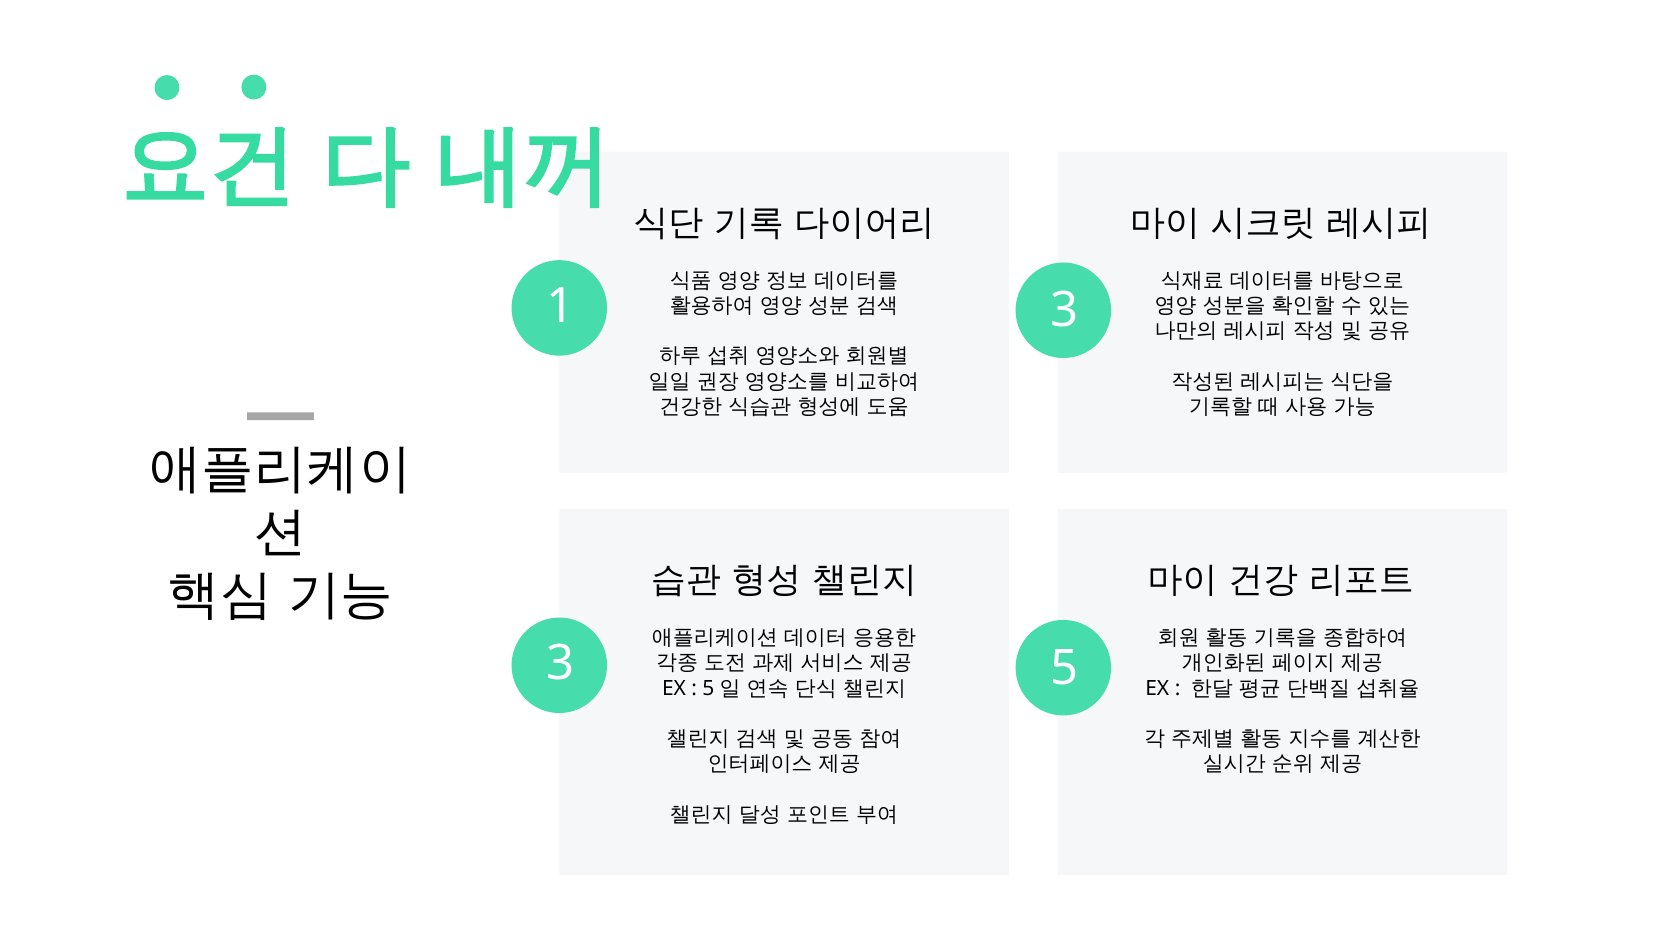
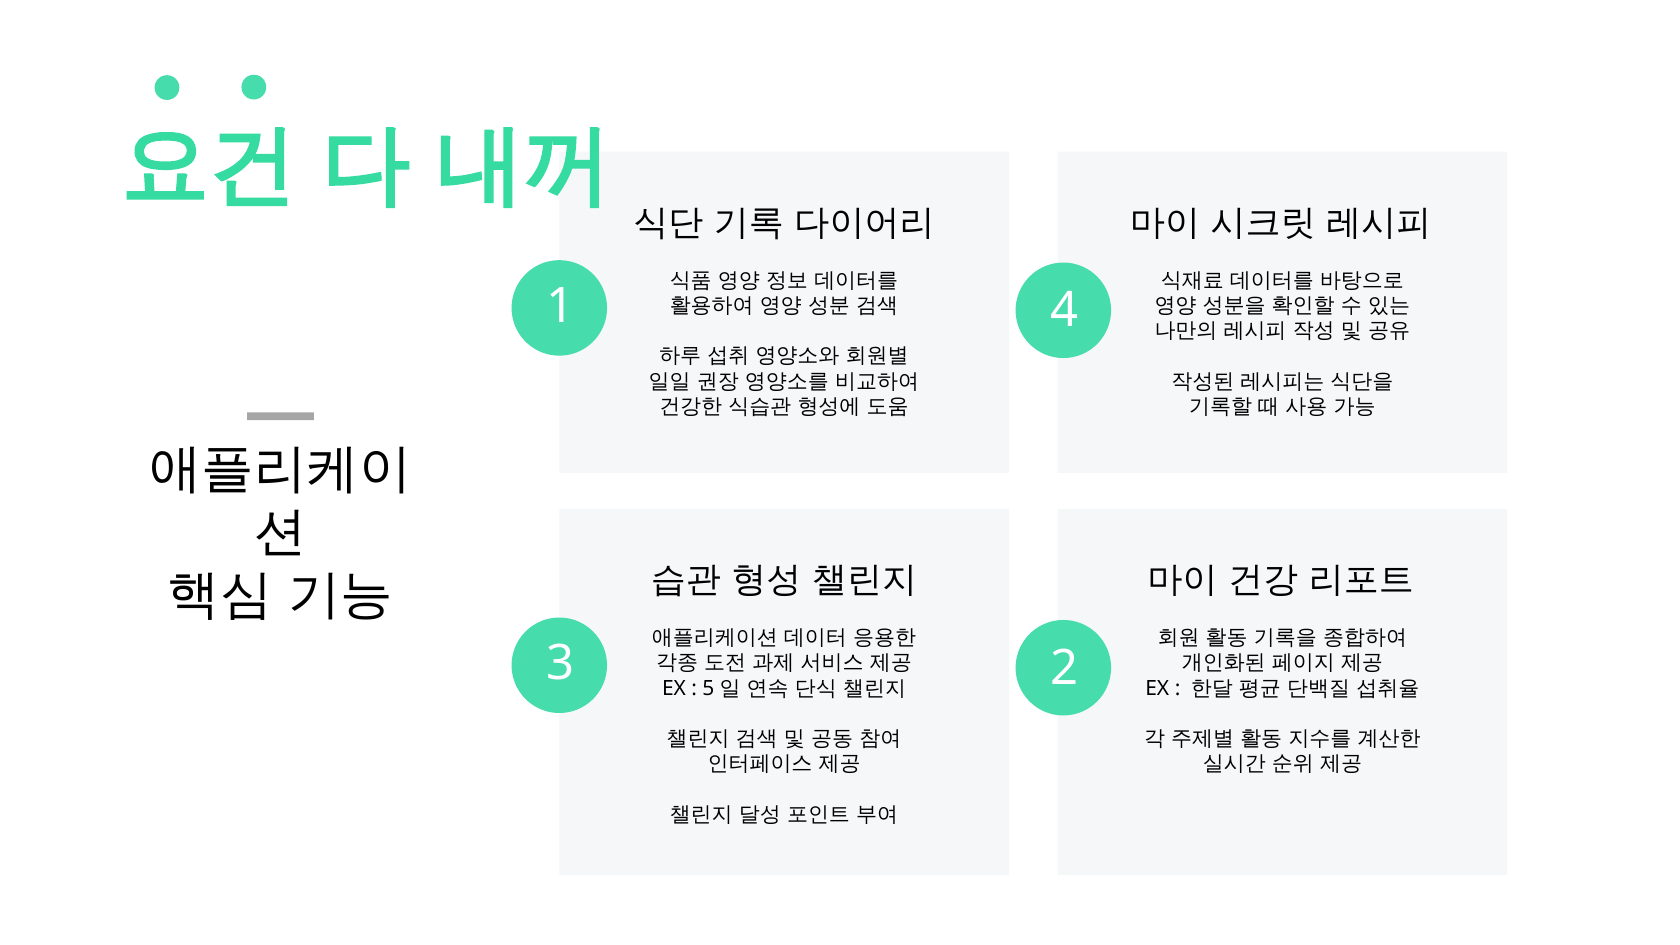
1 3: 3 -> 4 (1065, 311)
5: 5 -> 2 (1065, 668)
